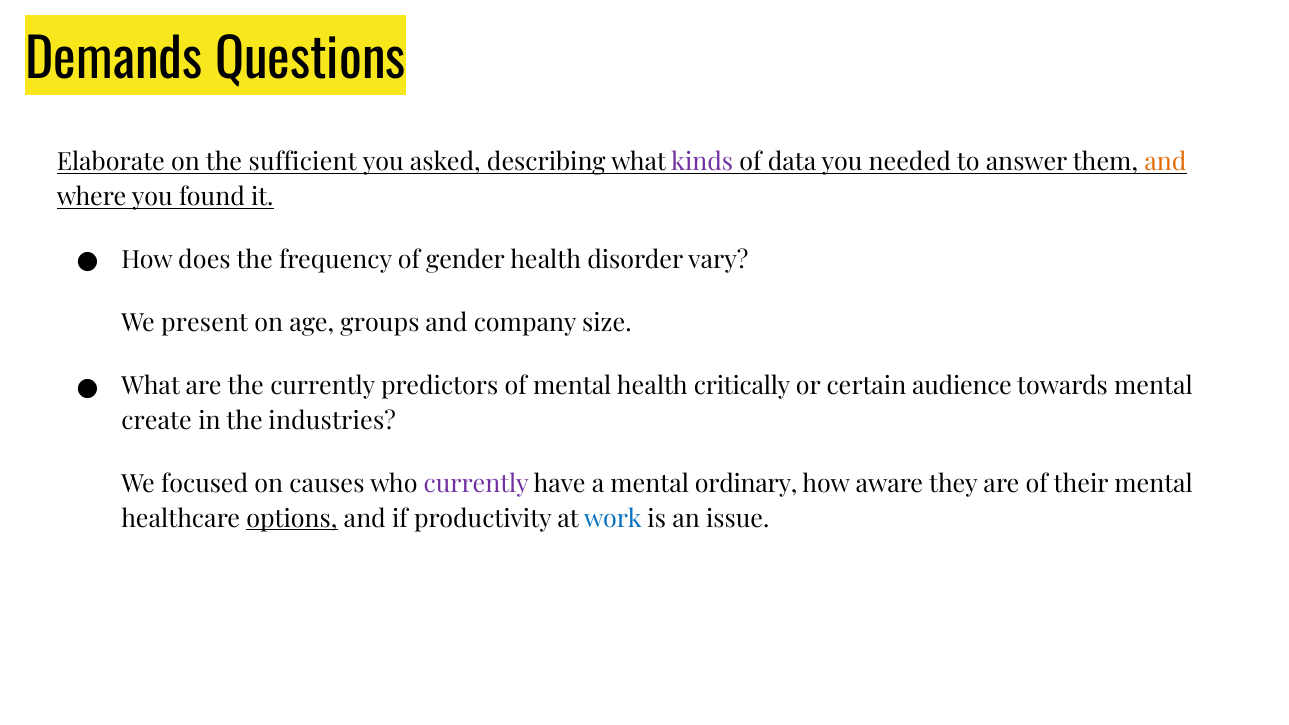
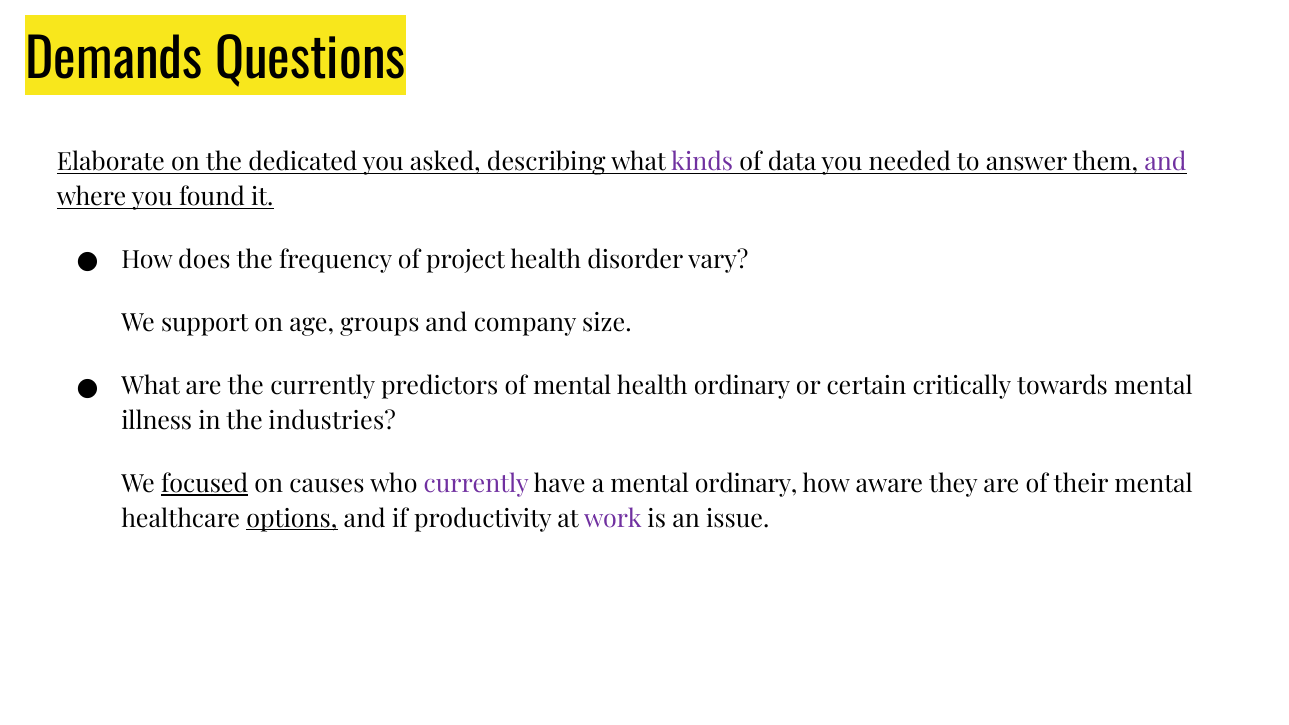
sufficient: sufficient -> dedicated (303, 162)
and colour: orange -> purple (1165, 162)
gender: gender -> project (466, 260)
present: present -> support (205, 323)
health critically: critically -> ordinary (742, 386)
audience: audience -> critically (962, 386)
create: create -> illness (157, 421)
focused underline: none -> present (205, 484)
work colour: blue -> purple (613, 519)
